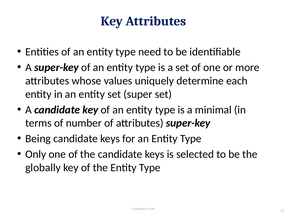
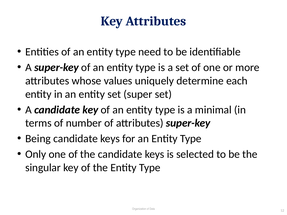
globally: globally -> singular (43, 168)
